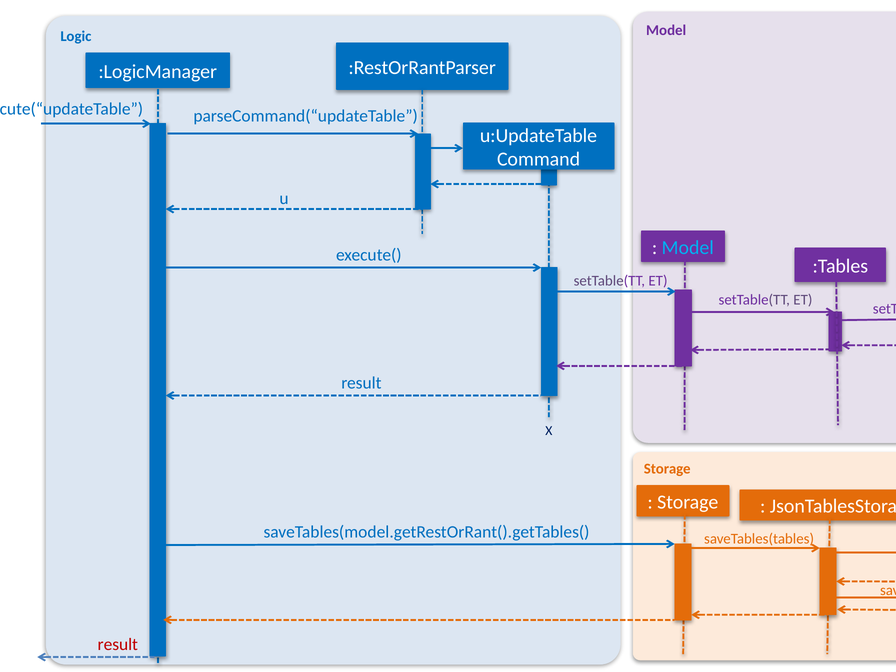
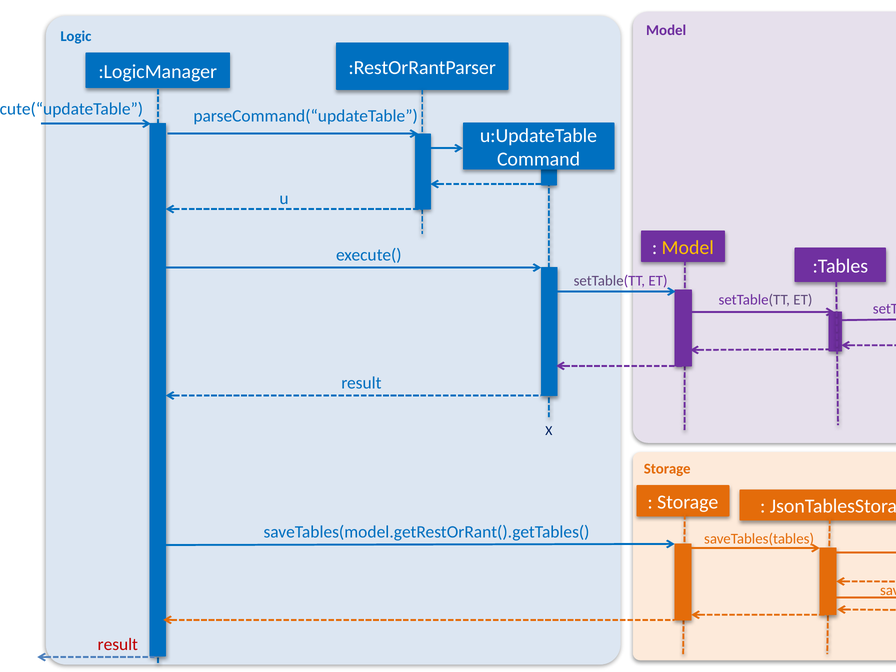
Model colour: light blue -> yellow (688, 248)
